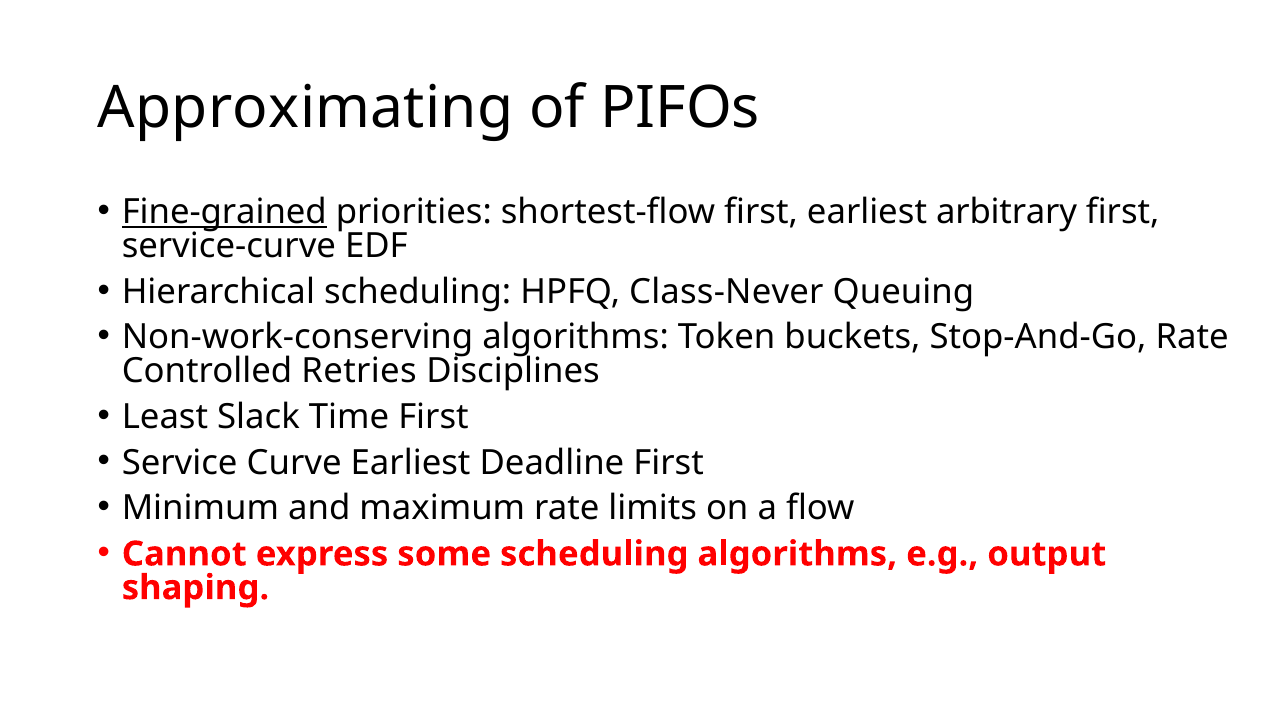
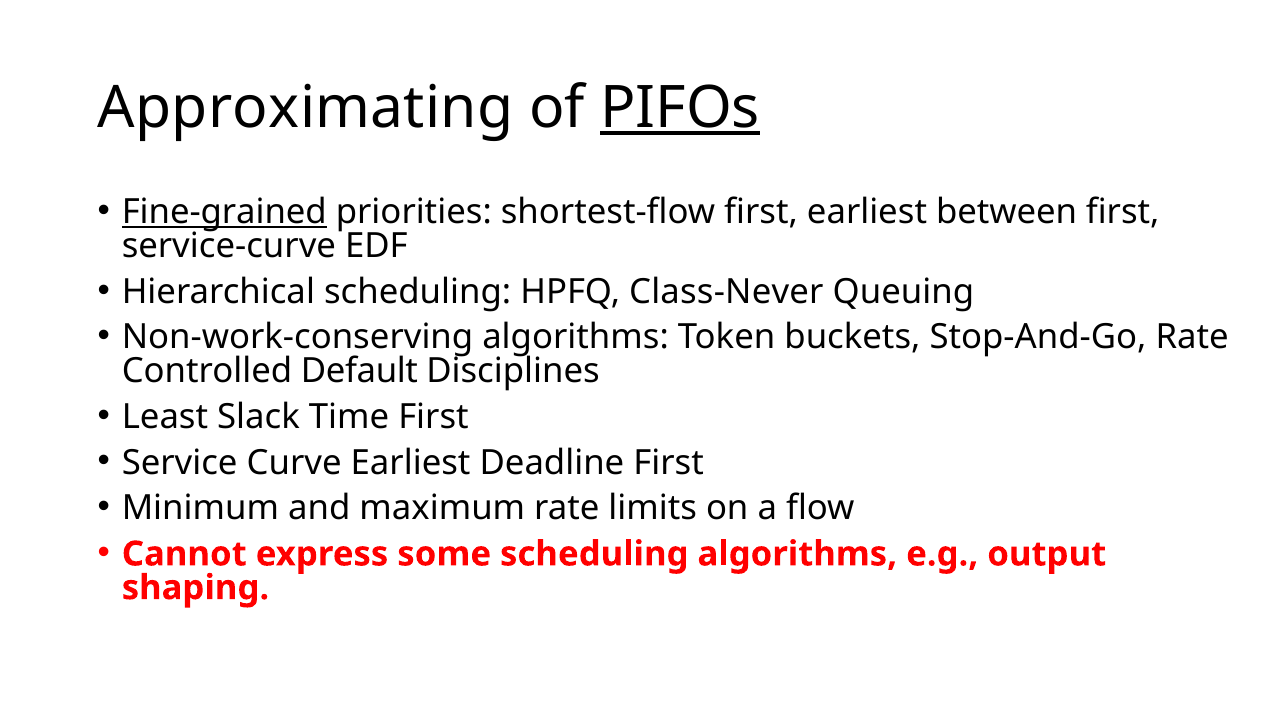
PIFOs underline: none -> present (680, 108)
arbitrary: arbitrary -> between (1007, 212)
Retries: Retries -> Default (359, 371)
